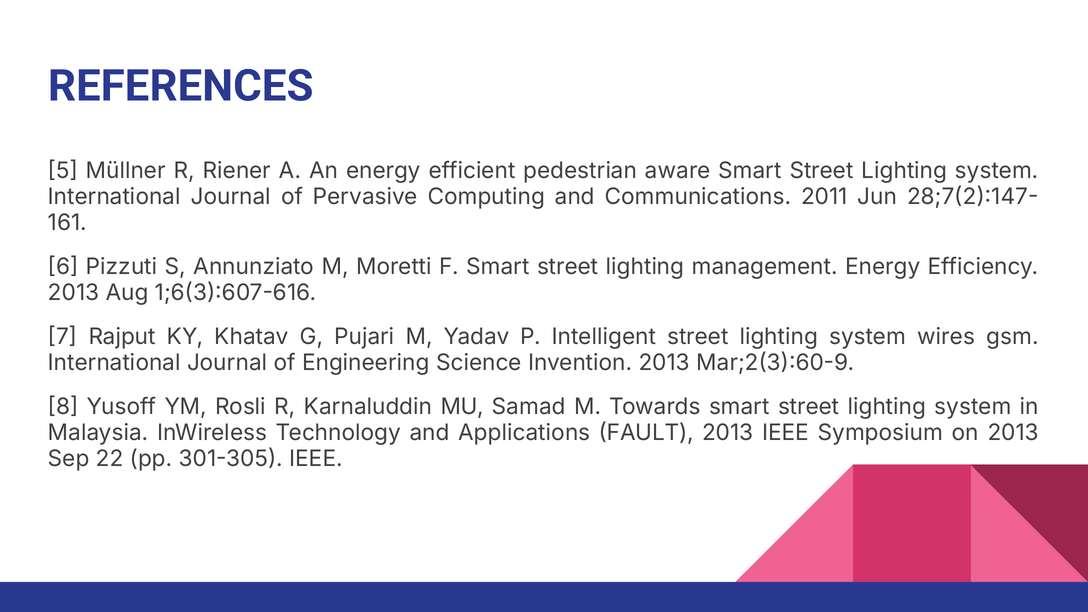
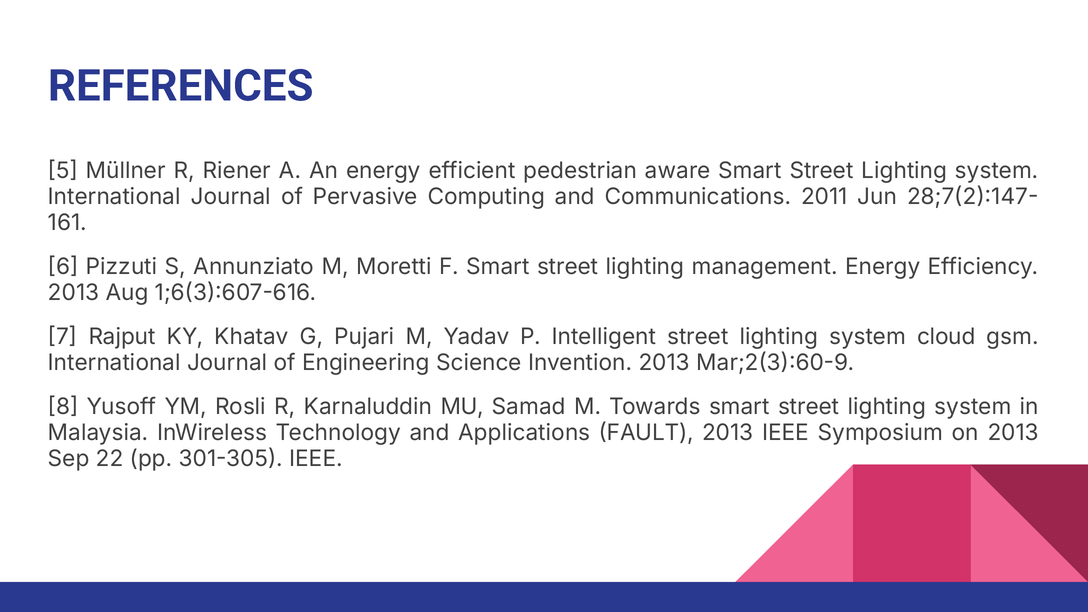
wires: wires -> cloud (946, 337)
